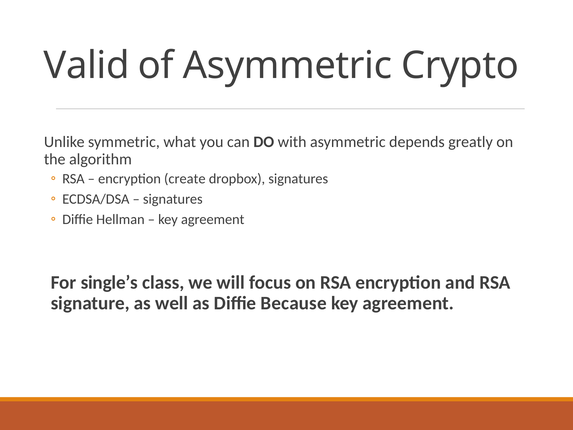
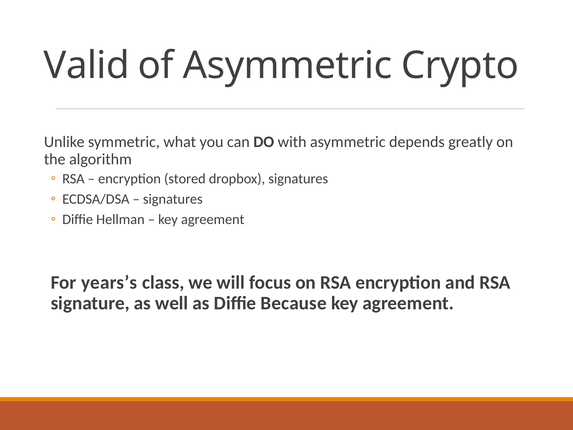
create: create -> stored (185, 179)
single’s: single’s -> years’s (109, 282)
